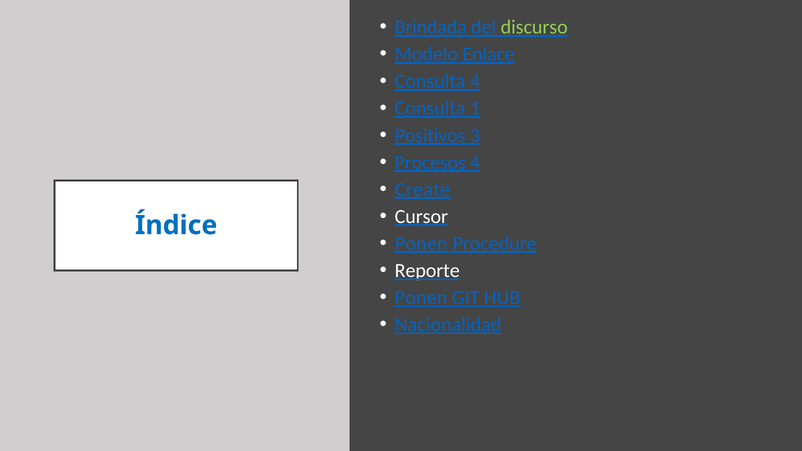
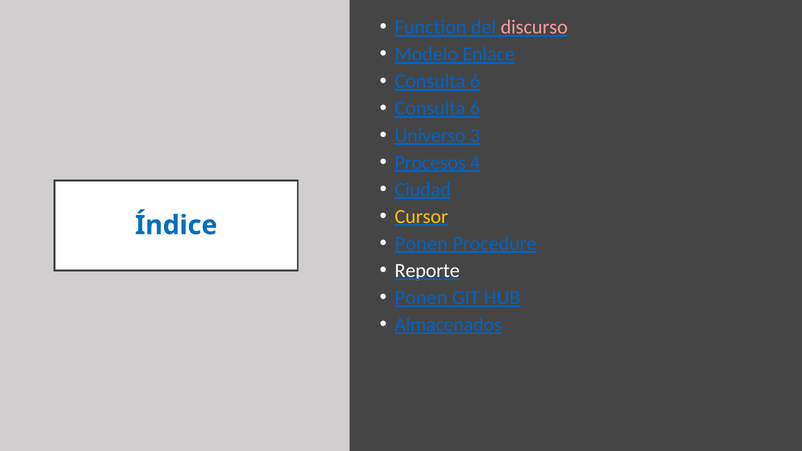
Brindada: Brindada -> Function (431, 27)
discurso colour: light green -> pink (534, 27)
4: 4 -> 6 (475, 81)
1: 1 -> 6 (475, 108)
Positivos: Positivos -> Universo (430, 135)
Create: Create -> Ciudad (423, 190)
Cursor colour: white -> yellow (421, 217)
Nacionalidad: Nacionalidad -> Almacenados (448, 325)
